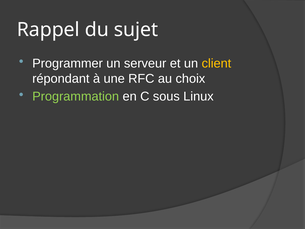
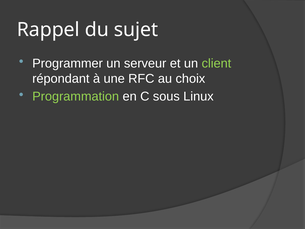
client colour: yellow -> light green (216, 63)
